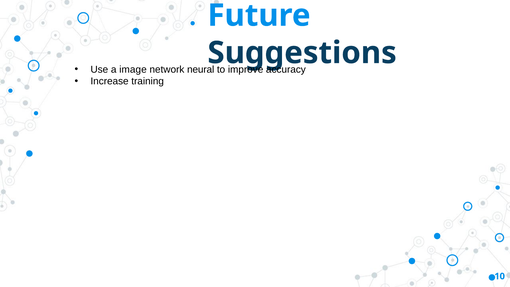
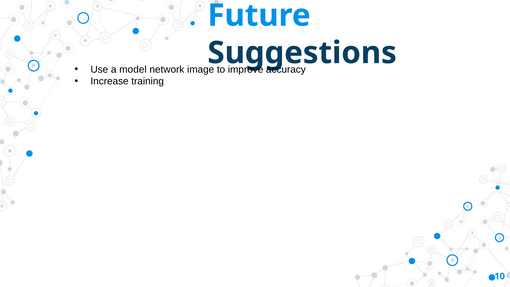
image: image -> model (133, 69)
neural: neural -> image (201, 69)
